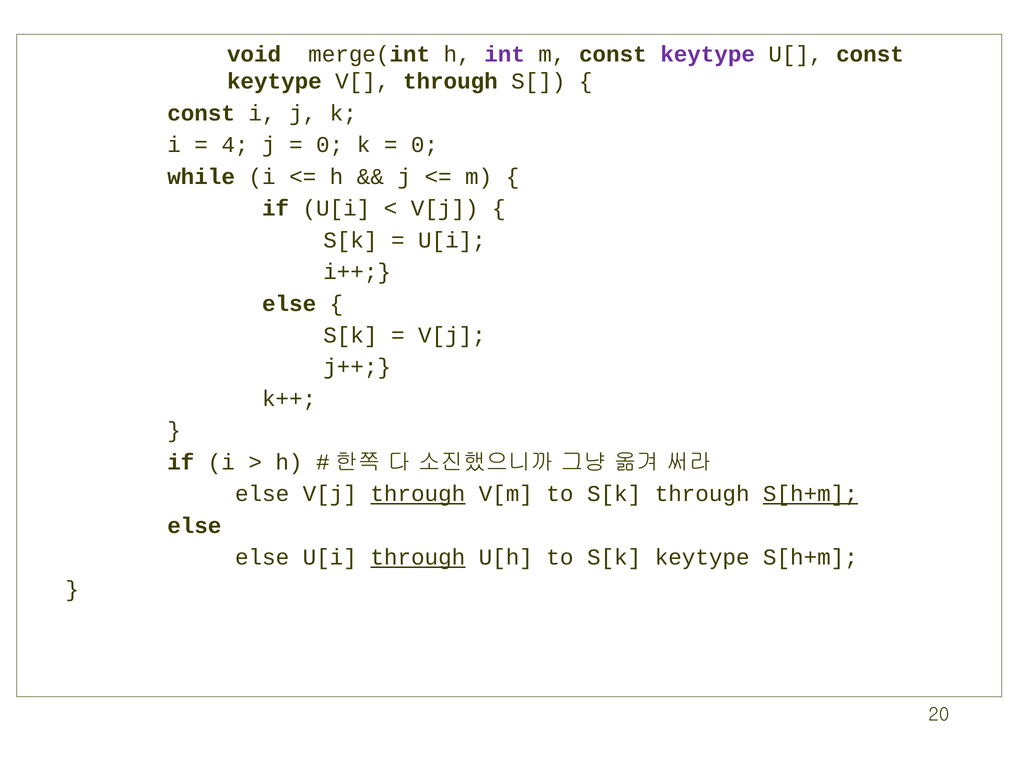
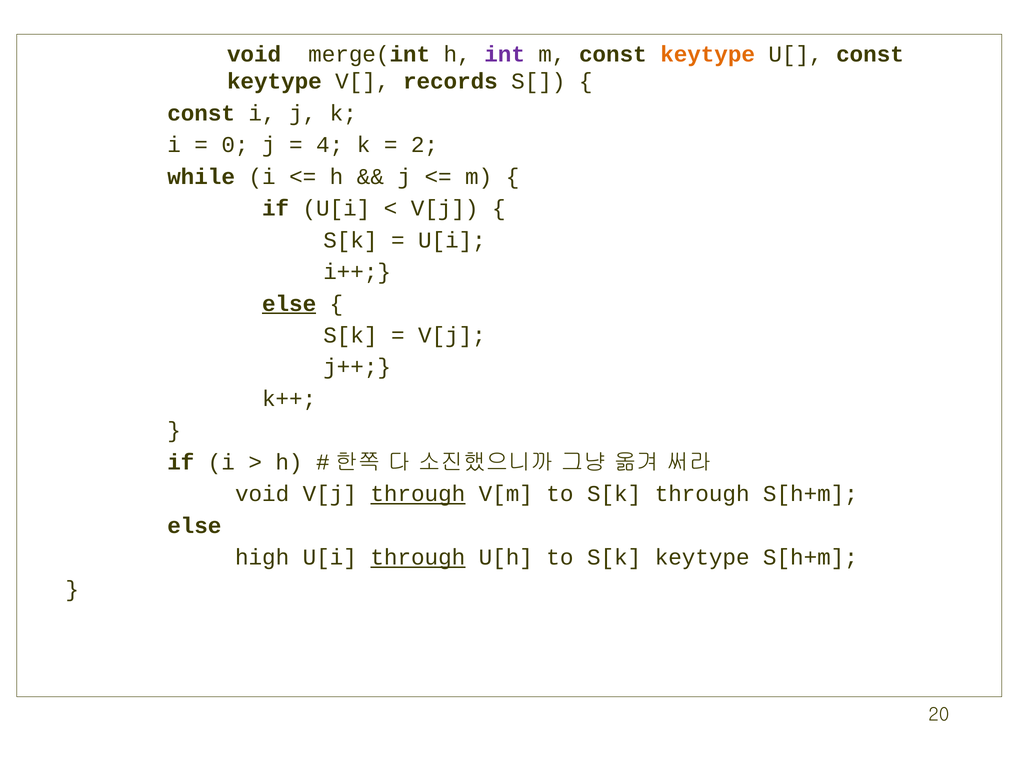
keytype colour: purple -> orange (708, 54)
V[ through: through -> records (450, 81)
4: 4 -> 0 (235, 145)
0: 0 -> 4 (330, 145)
0: 0 -> 2 (424, 145)
else underline: none -> present (289, 303)
else: else -> void (262, 493)
S[h+m underline: present -> none (810, 493)
else: else -> high (262, 557)
